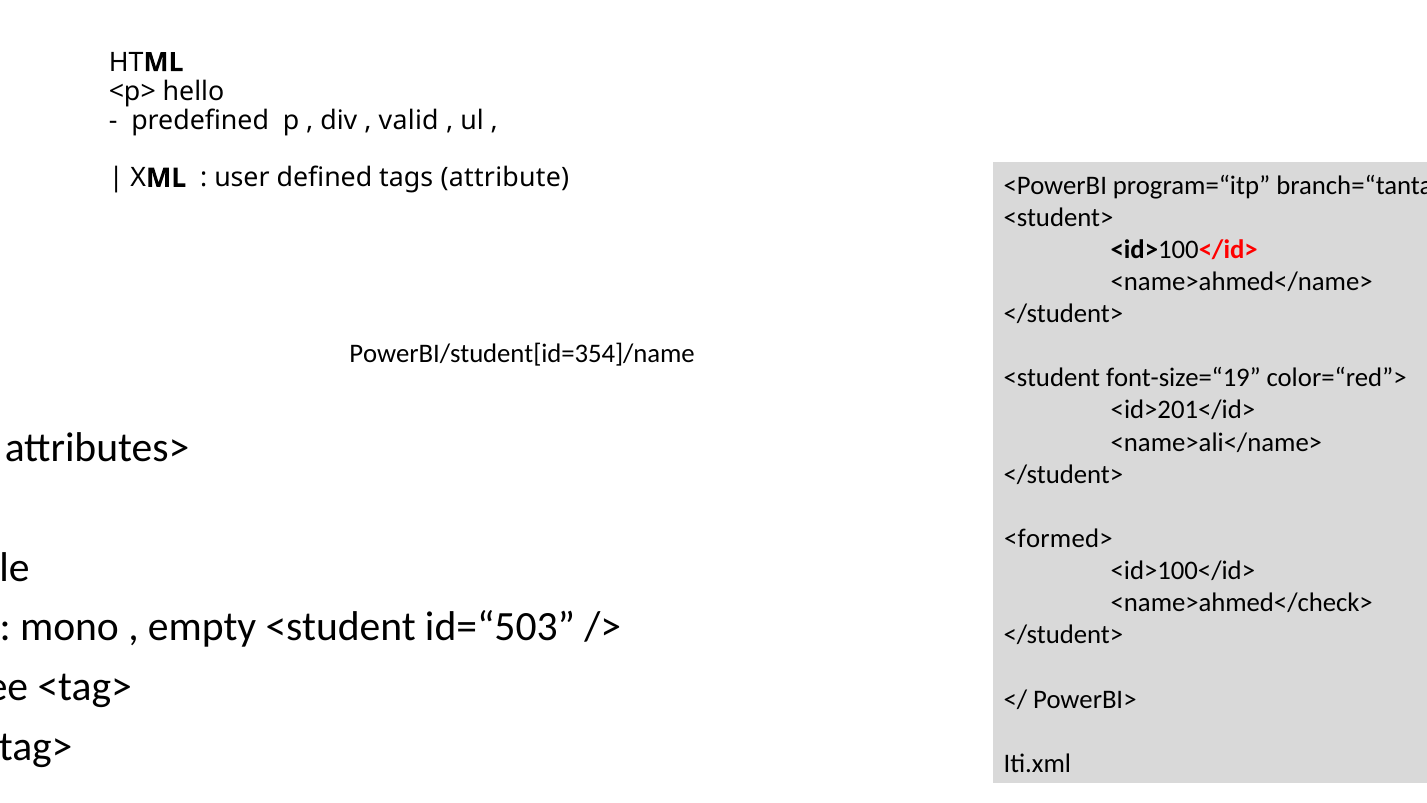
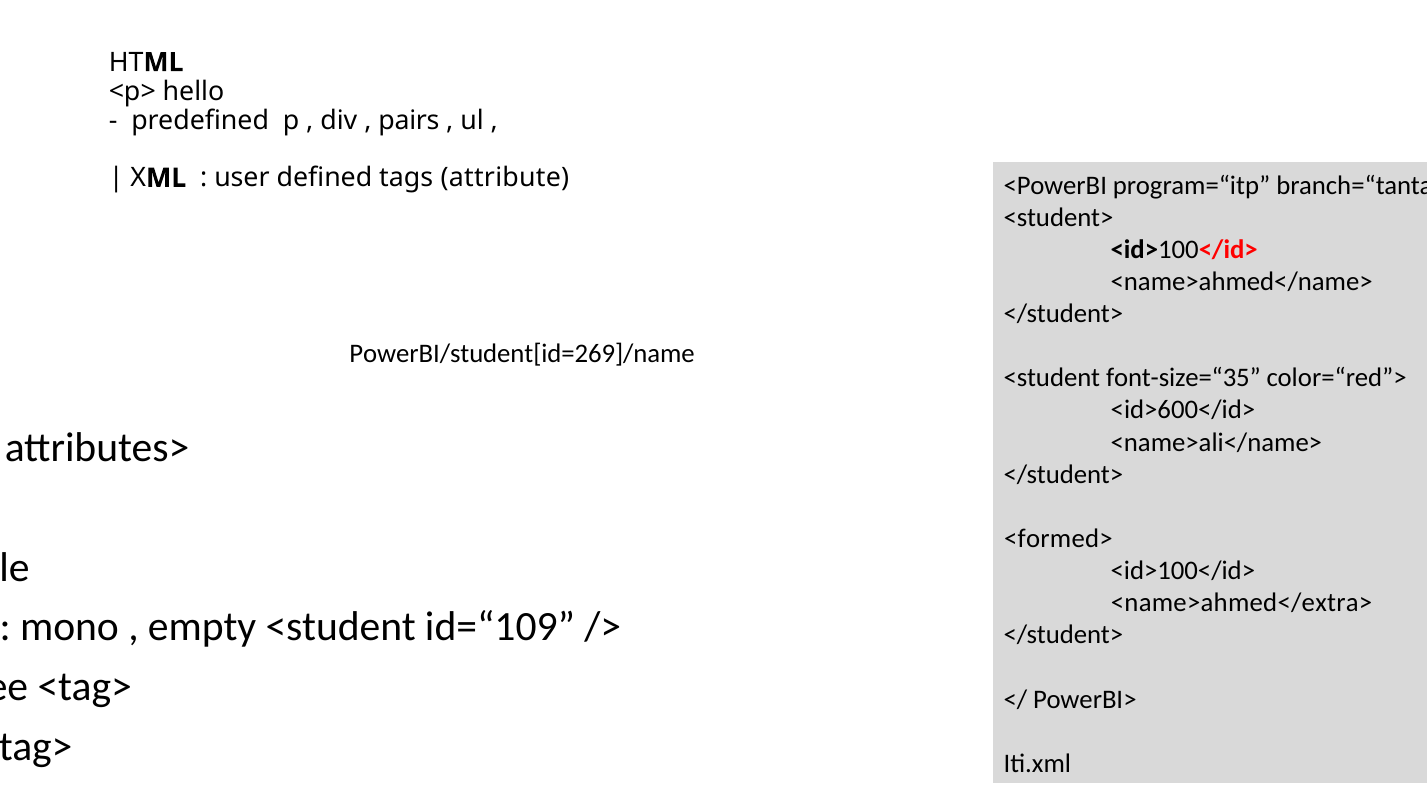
valid: valid -> pairs (409, 120)
PowerBI/student[id=354]/name: PowerBI/student[id=354]/name -> PowerBI/student[id=269]/name (522, 354)
font-size=“19: font-size=“19 -> font-size=“35 (1183, 378)
<id>201</id>: <id>201</id> -> <id>600</id> (1183, 410)
<name>ahmed</check>: <name>ahmed</check> -> <name>ahmed</extra> (1242, 603)
id=“503: id=“503 -> id=“109 (500, 627)
